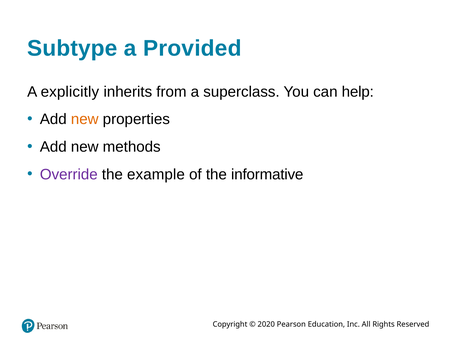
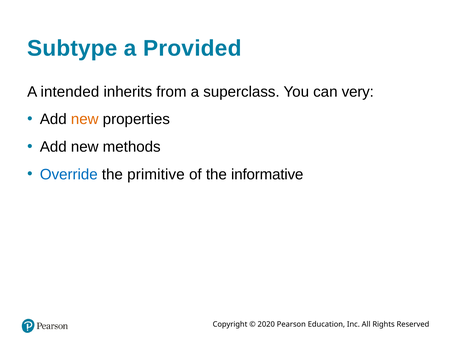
explicitly: explicitly -> intended (70, 92)
help: help -> very (358, 92)
Override colour: purple -> blue (69, 174)
example: example -> primitive (156, 174)
